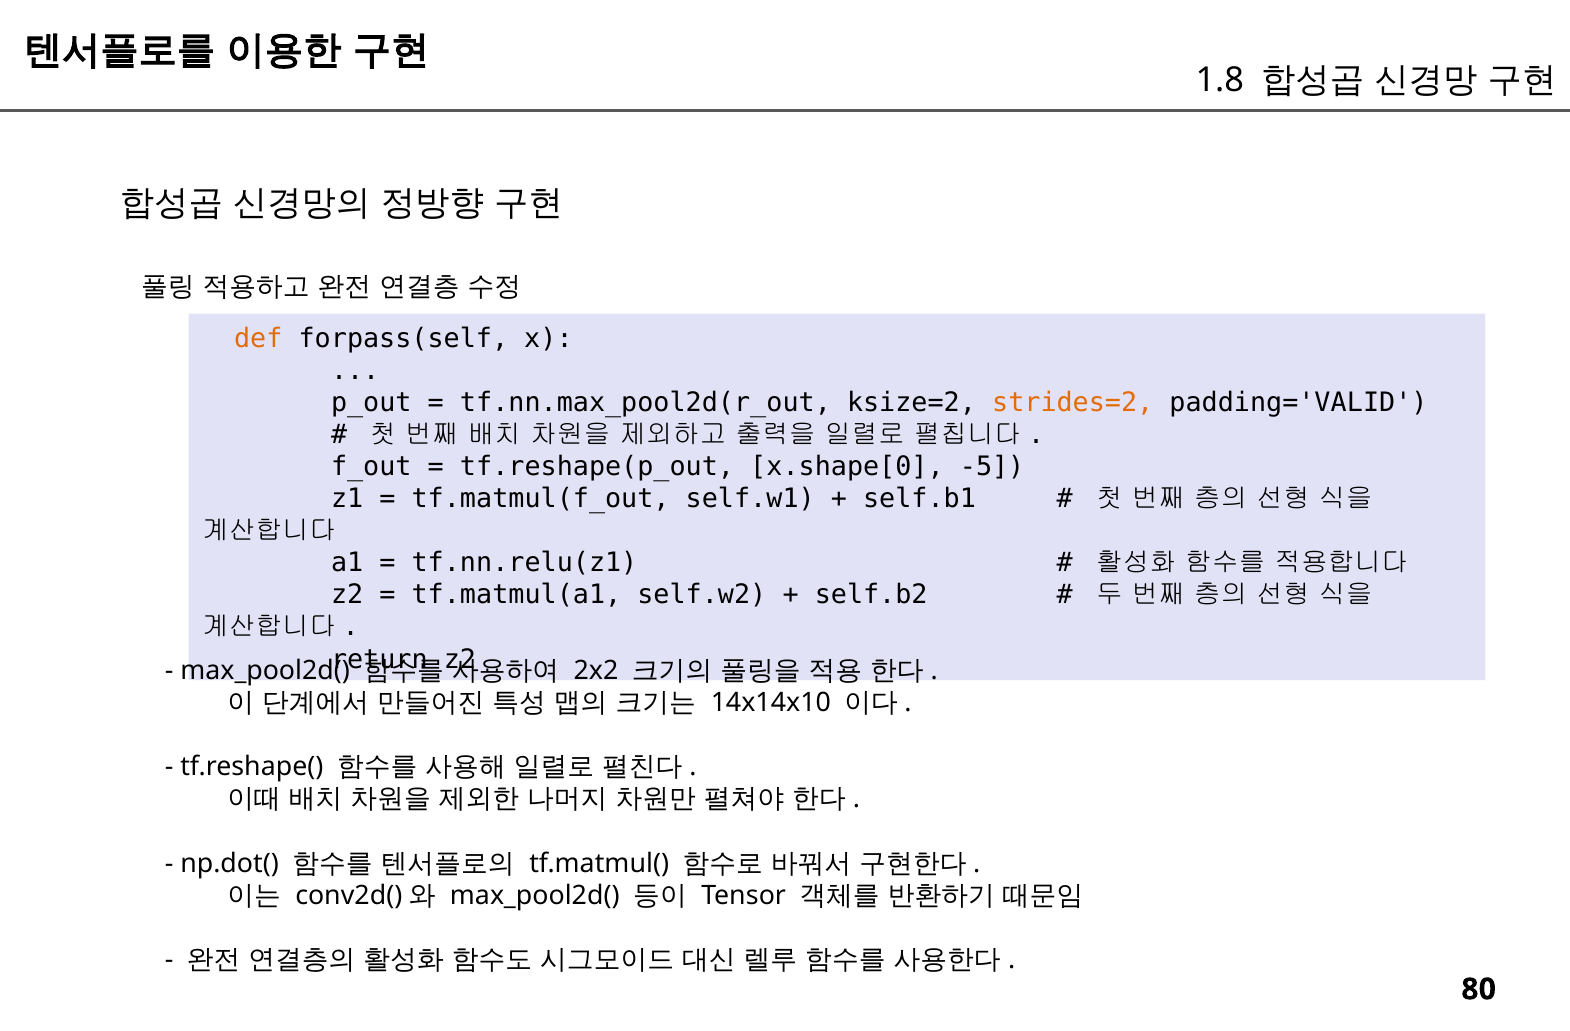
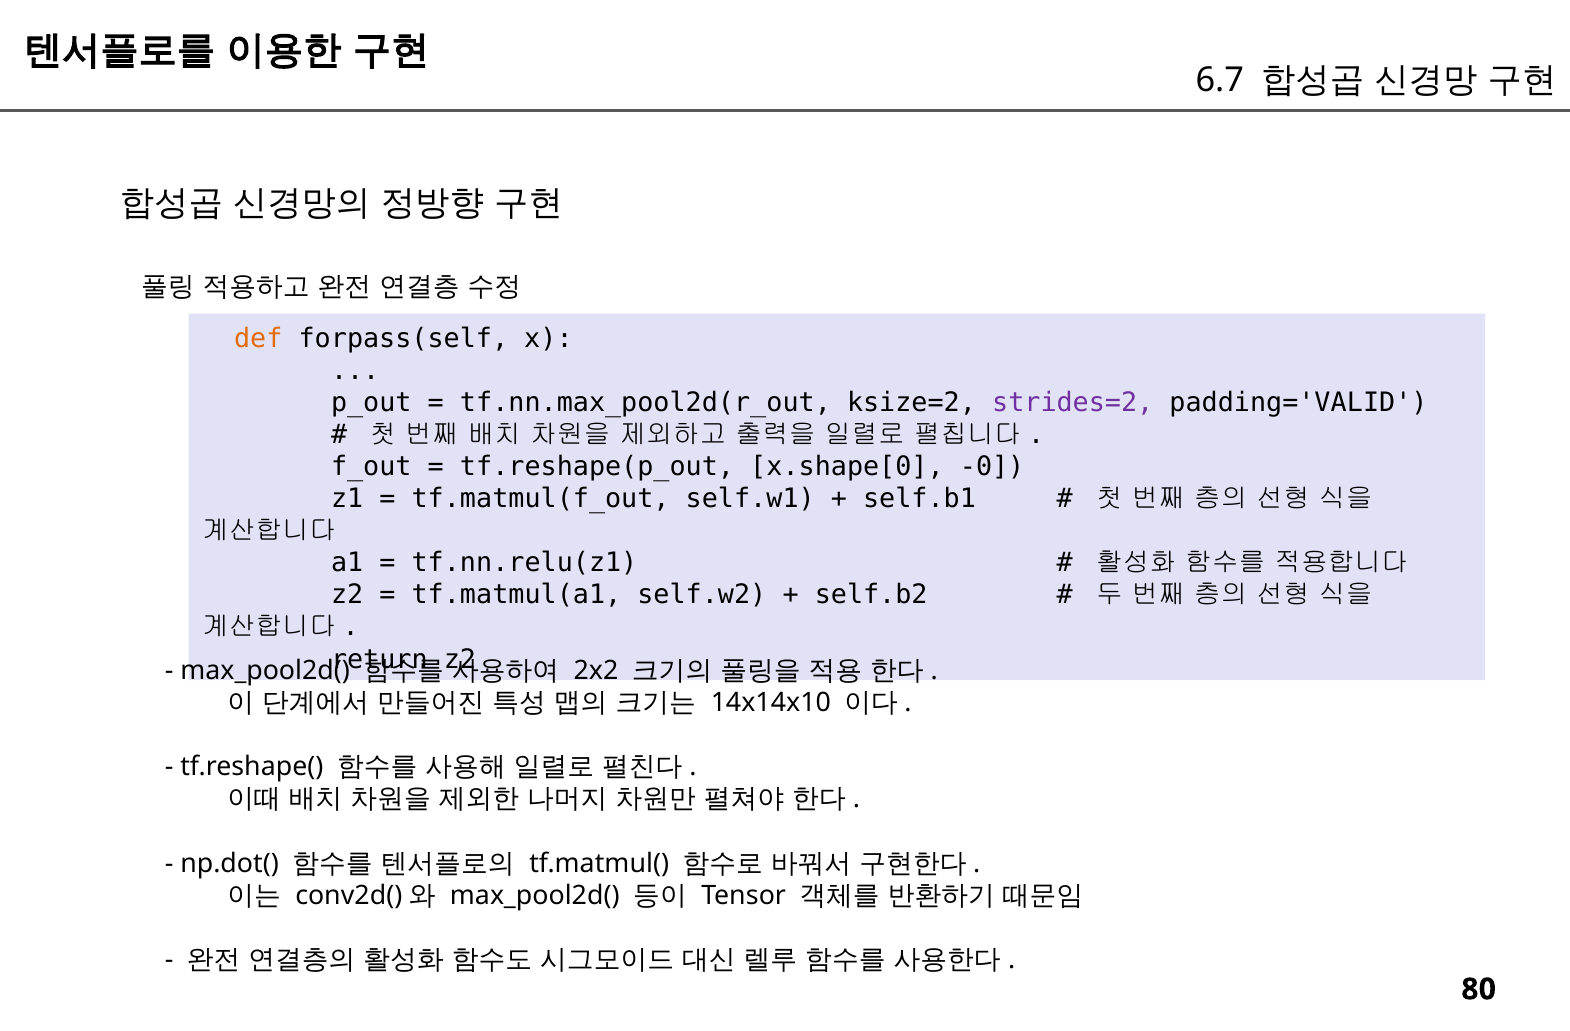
1.8: 1.8 -> 6.7 (1220, 80)
strides=2 colour: orange -> purple (1073, 403)
-5: -5 -> -0 (992, 467)
